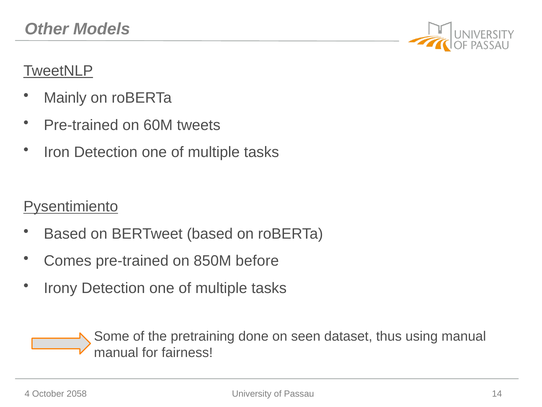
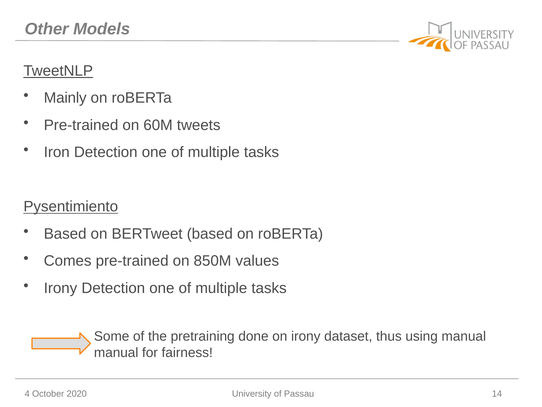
before: before -> values (257, 261)
on seen: seen -> irony (306, 336)
2058: 2058 -> 2020 (77, 393)
